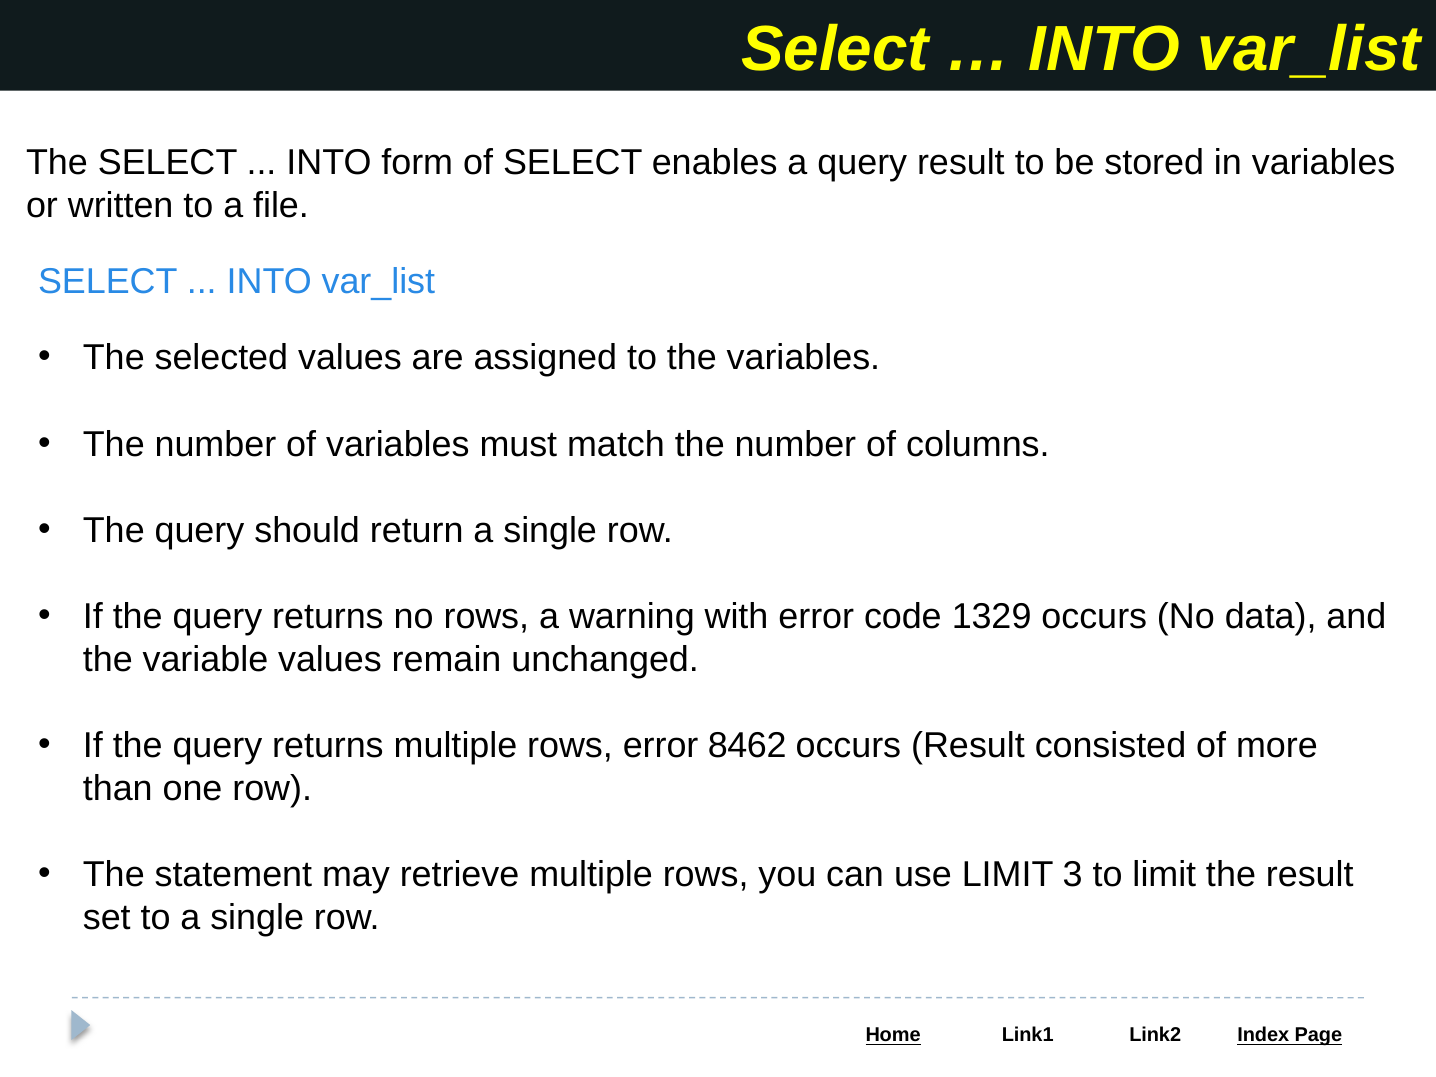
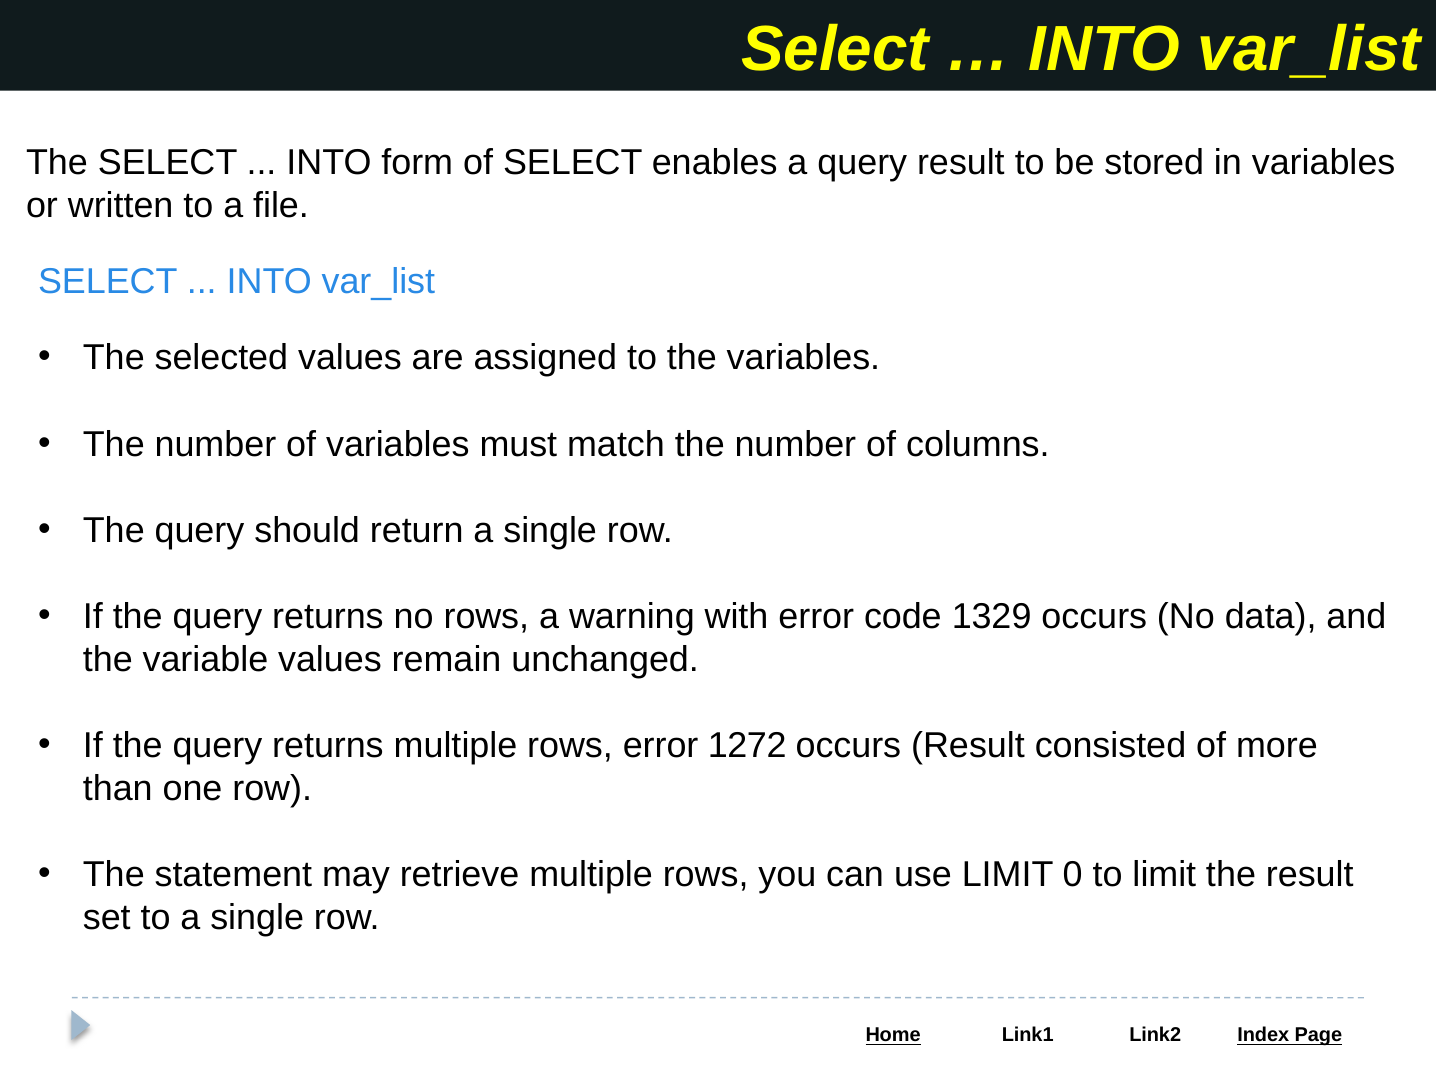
8462: 8462 -> 1272 (747, 746)
3: 3 -> 0 (1073, 875)
